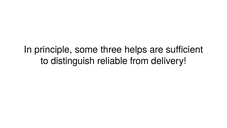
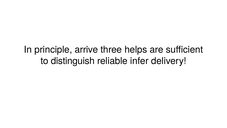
some: some -> arrive (86, 50)
from: from -> infer (139, 61)
